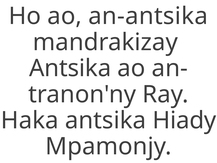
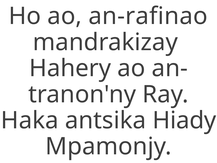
an-antsika: an-antsika -> an-rafinao (148, 16)
Antsika: Antsika -> Hahery (70, 68)
